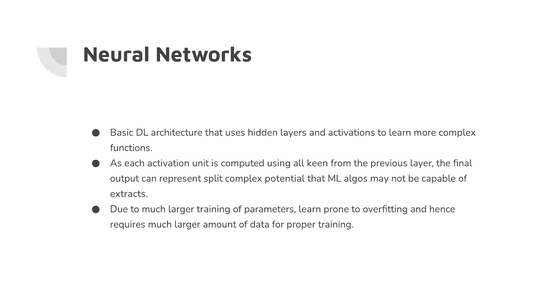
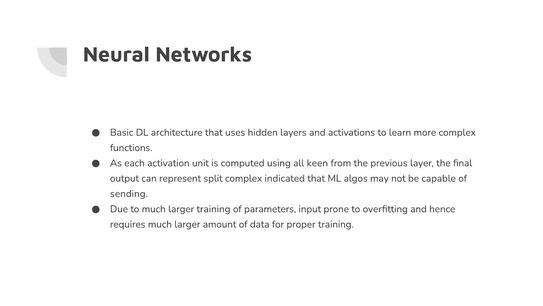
potential: potential -> indicated (285, 178)
extracts: extracts -> sending (129, 193)
parameters learn: learn -> input (310, 209)
